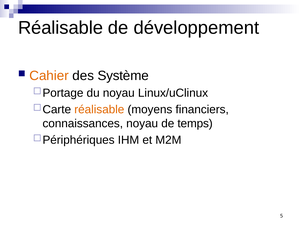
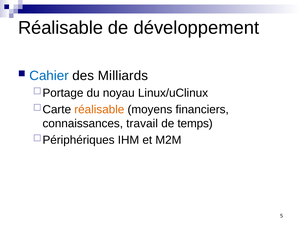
Cahier colour: orange -> blue (49, 76)
Système: Système -> Milliards (123, 76)
connaissances noyau: noyau -> travail (142, 123)
